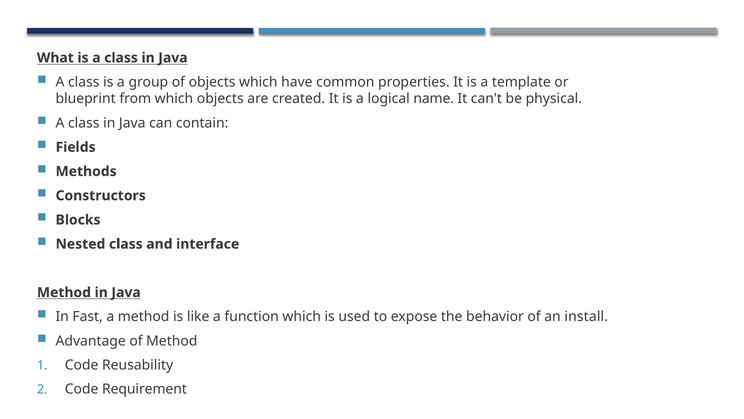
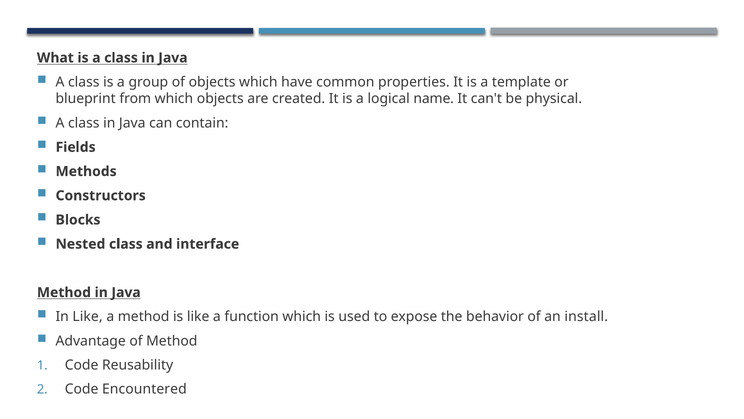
In Fast: Fast -> Like (88, 316)
Requirement: Requirement -> Encountered (144, 389)
